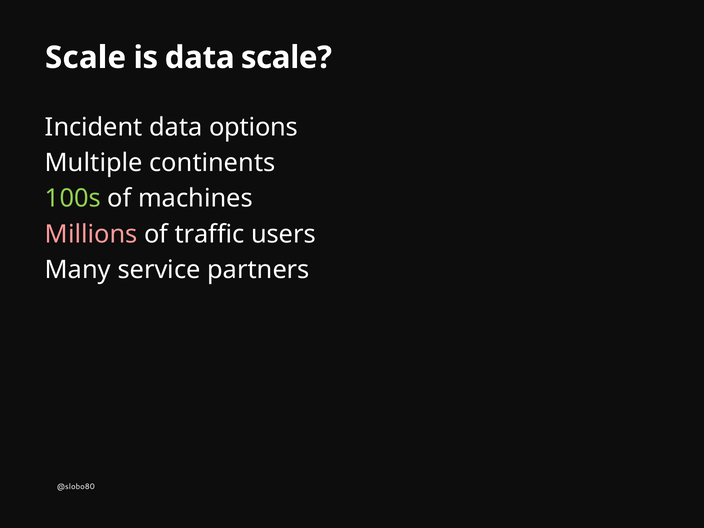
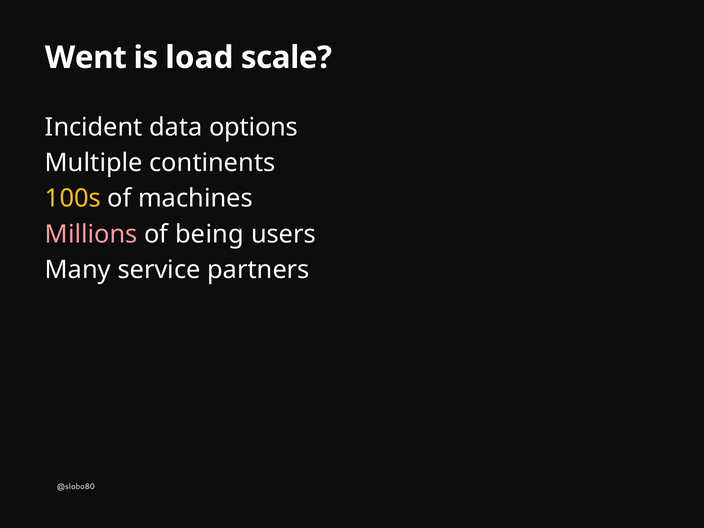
Scale: Scale -> Went (86, 58)
is data: data -> load (199, 58)
100s colour: light green -> yellow (73, 199)
traffic: traffic -> being (209, 234)
